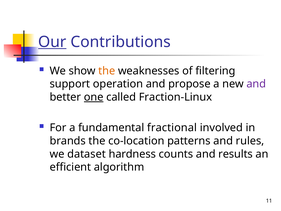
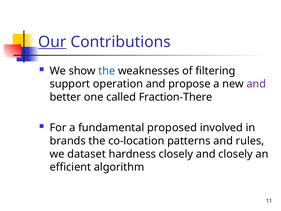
the colour: orange -> blue (107, 71)
one underline: present -> none (94, 97)
Fraction-Linux: Fraction-Linux -> Fraction-There (176, 97)
fractional: fractional -> proposed (172, 128)
hardness counts: counts -> closely (176, 154)
and results: results -> closely (236, 154)
